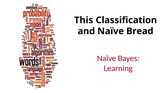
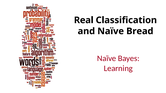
This: This -> Real (84, 20)
